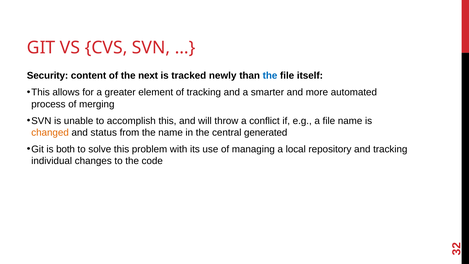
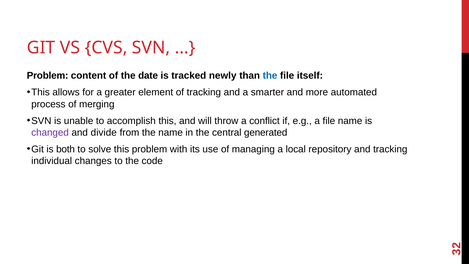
Security: Security -> Problem (48, 76)
next: next -> date (148, 76)
changed colour: orange -> purple (50, 132)
status: status -> divide (104, 132)
